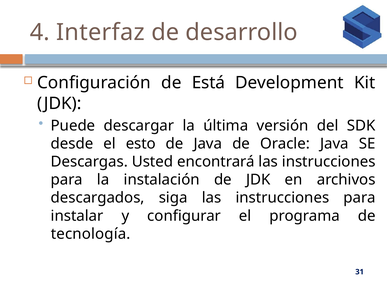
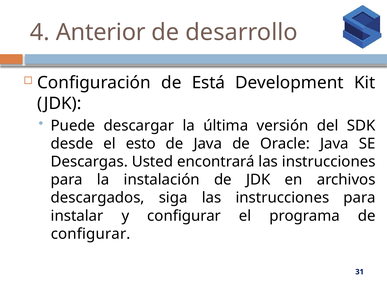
Interfaz: Interfaz -> Anterior (101, 32)
tecnología: tecnología -> configurar (91, 234)
